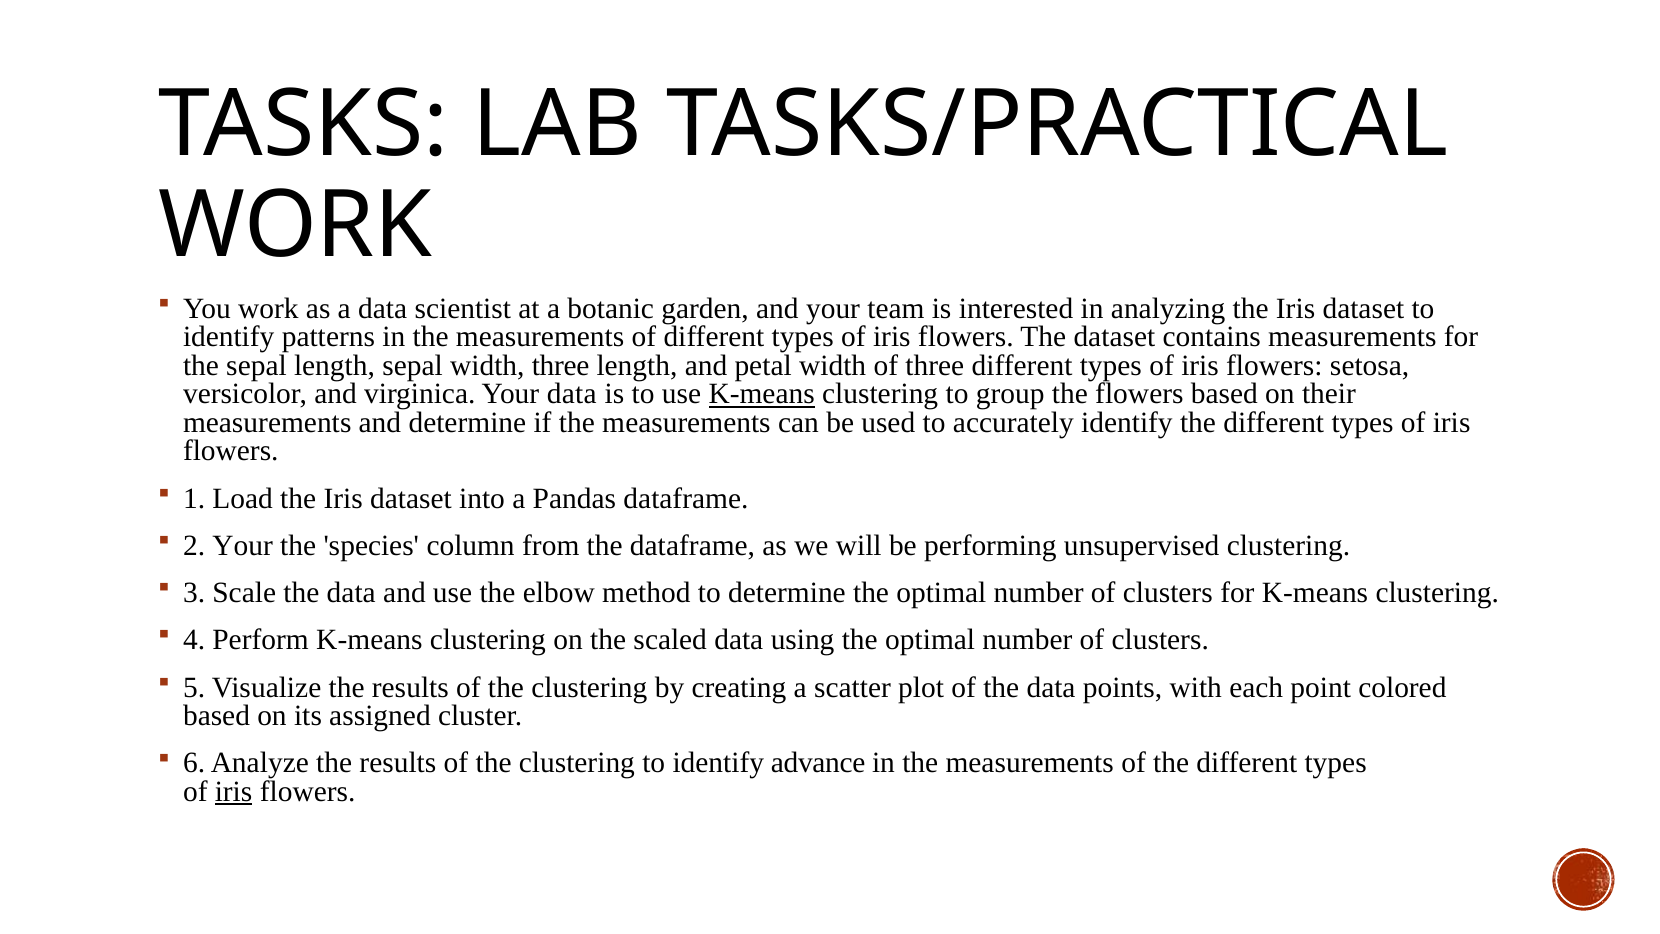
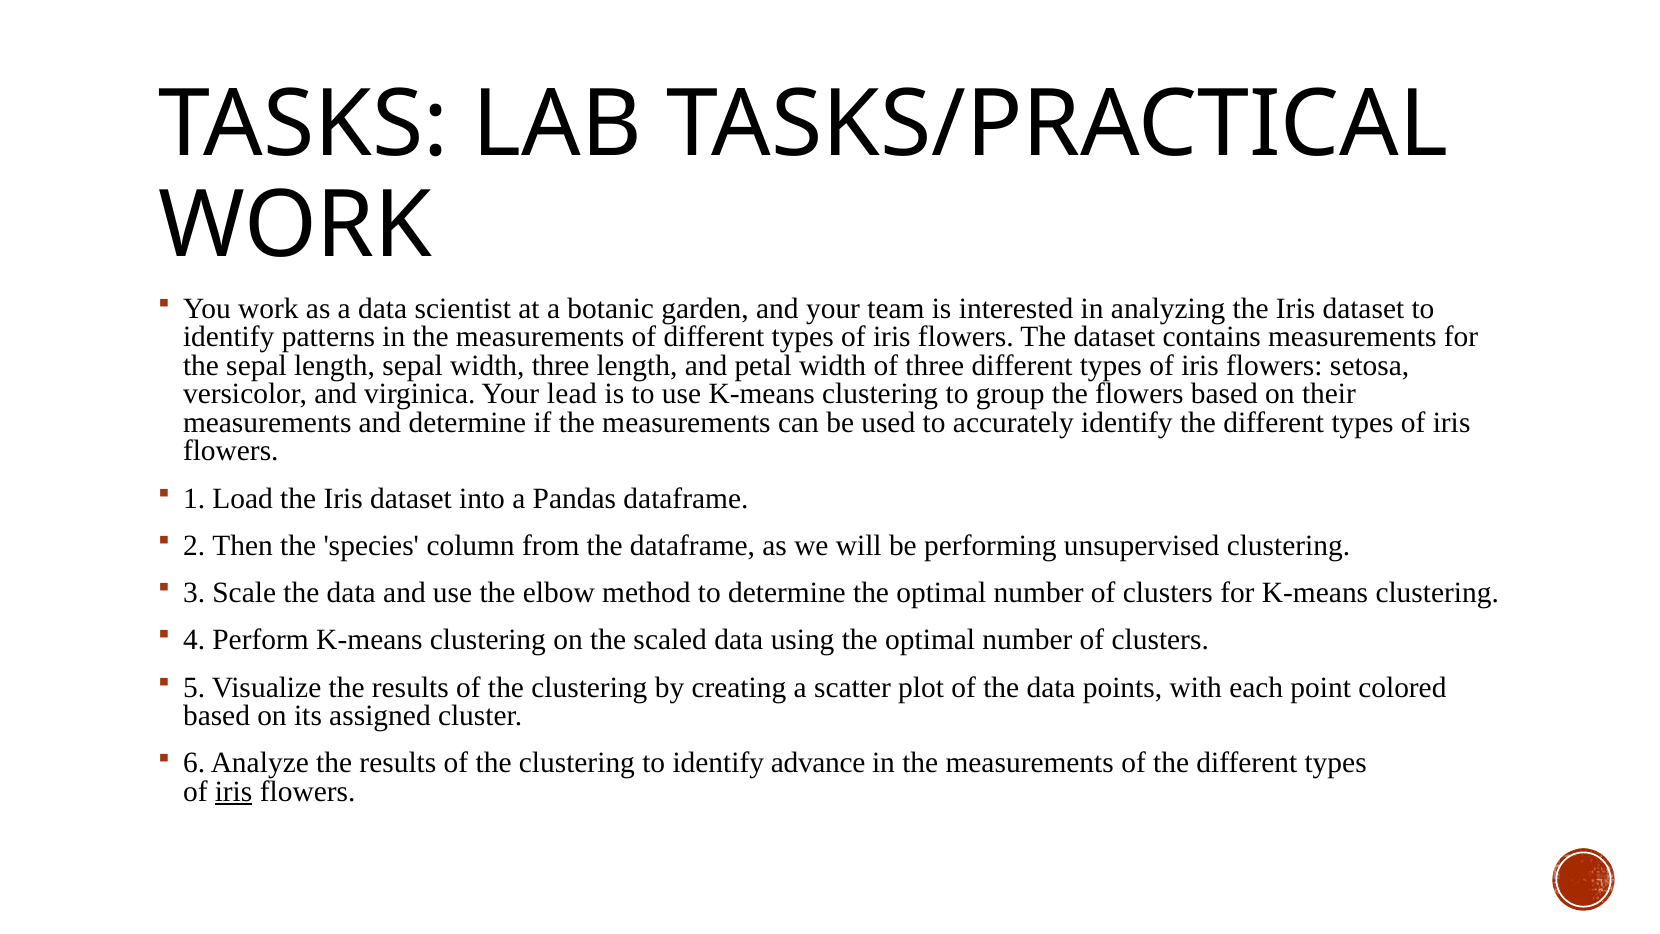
Your data: data -> lead (572, 394)
K-means underline: present -> none (762, 394)
2 Your: Your -> Then (243, 546)
